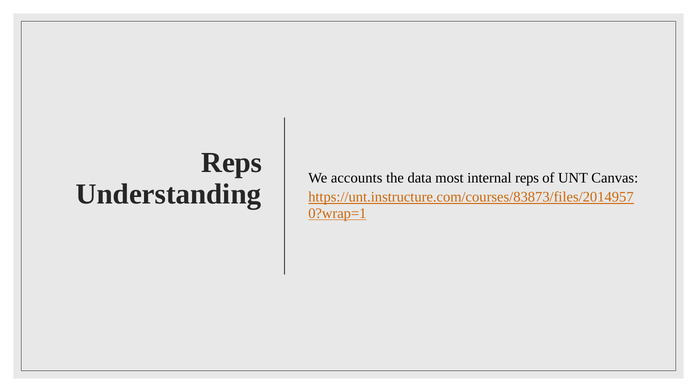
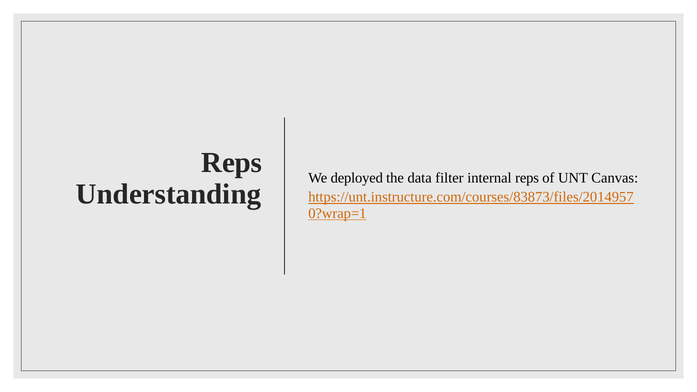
accounts: accounts -> deployed (357, 178)
most: most -> filter (449, 178)
